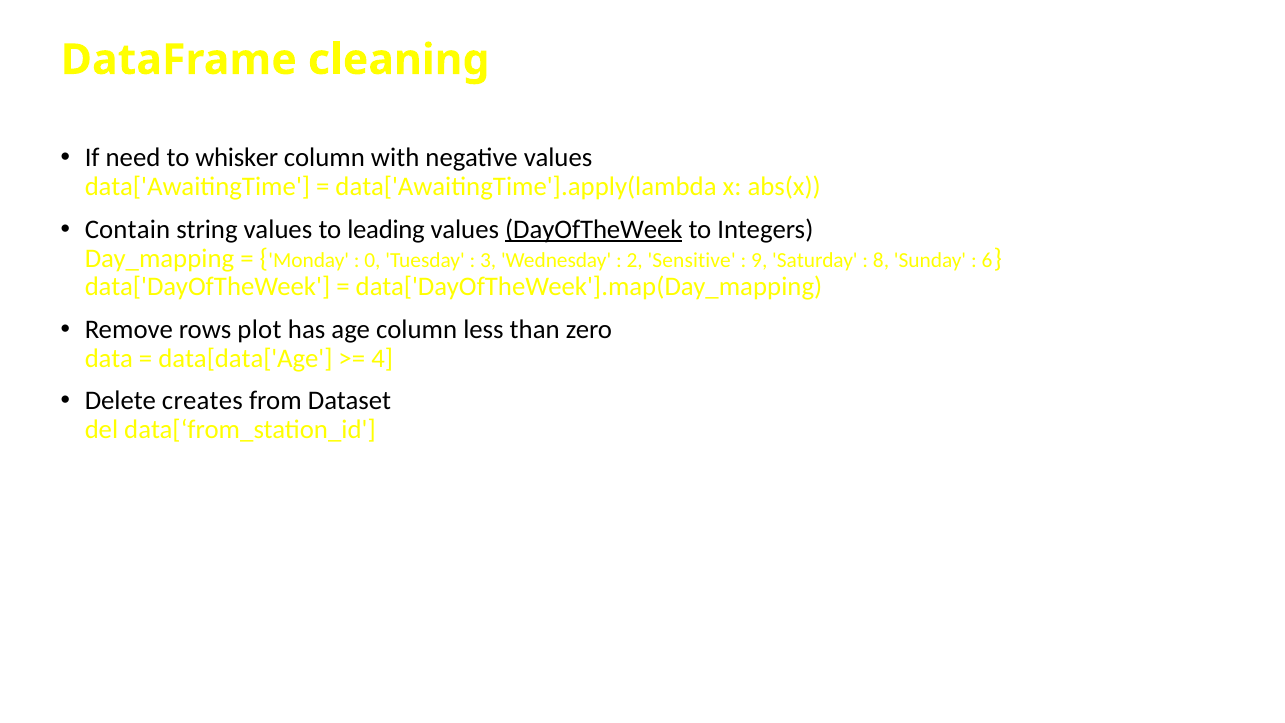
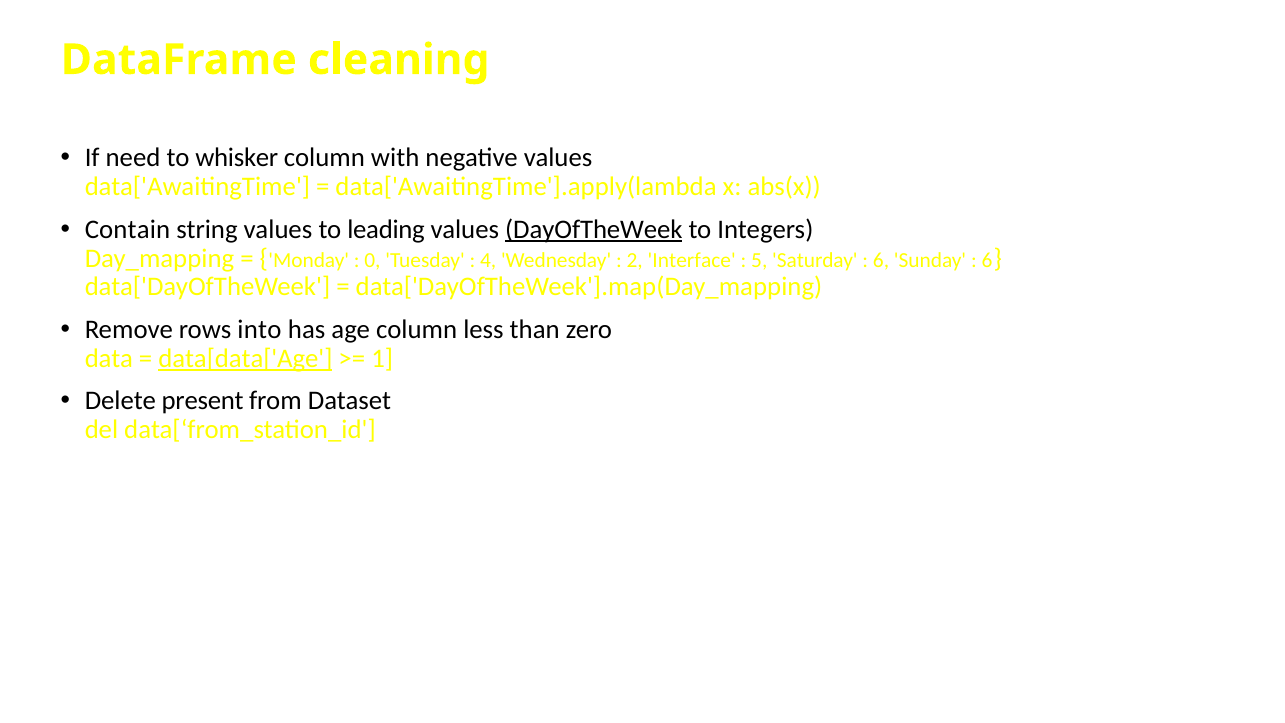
3: 3 -> 4 (488, 260)
Sensitive: Sensitive -> Interface (692, 260)
9: 9 -> 5 (759, 260)
8: 8 -> 6 (881, 260)
plot: plot -> into (260, 329)
data[data['Age underline: none -> present (245, 358)
4: 4 -> 1 (382, 358)
creates: creates -> present (203, 401)
